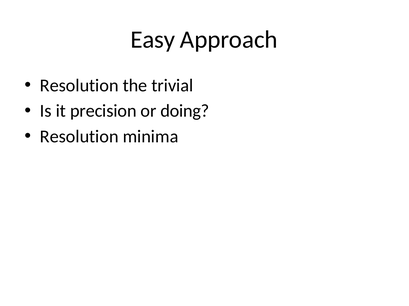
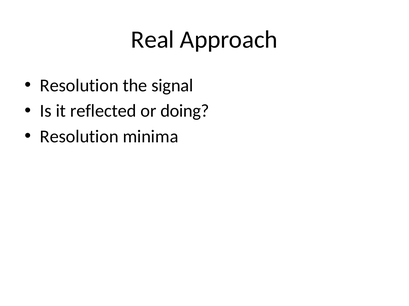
Easy: Easy -> Real (153, 40)
trivial: trivial -> signal (172, 86)
precision: precision -> reflected (103, 111)
